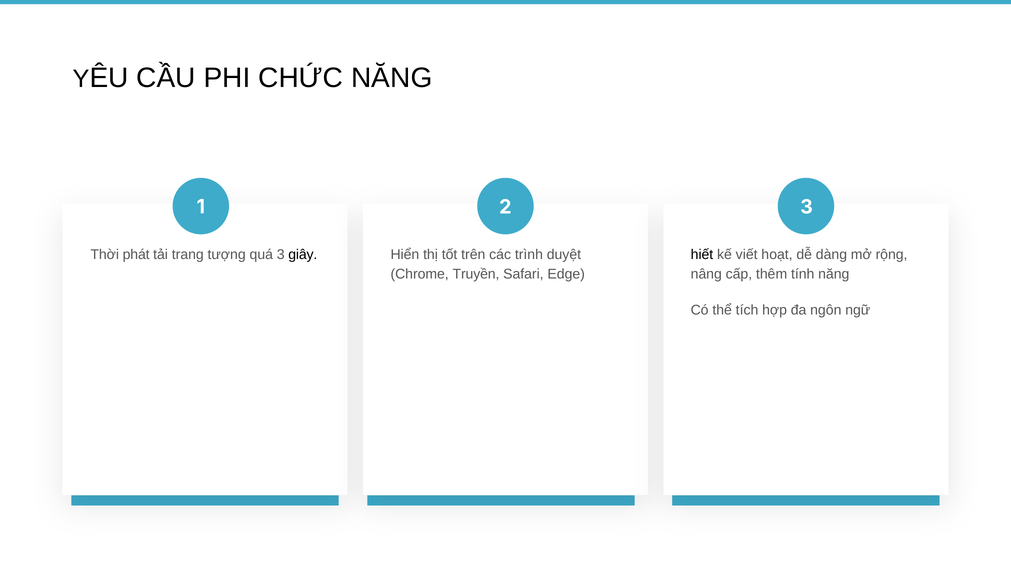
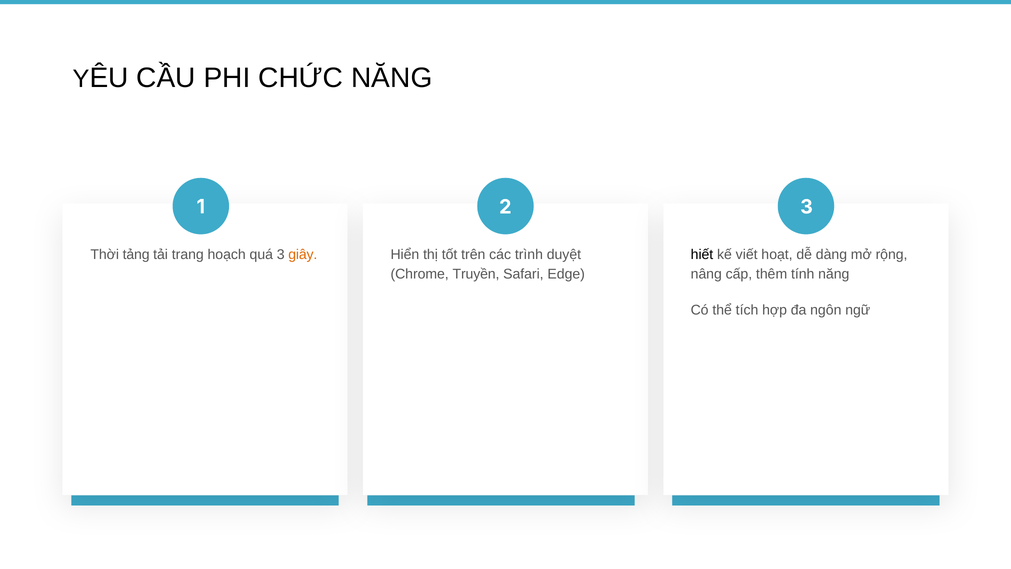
phát: phát -> tảng (136, 255)
tượng: tượng -> hoạch (227, 255)
giây colour: black -> orange (303, 255)
